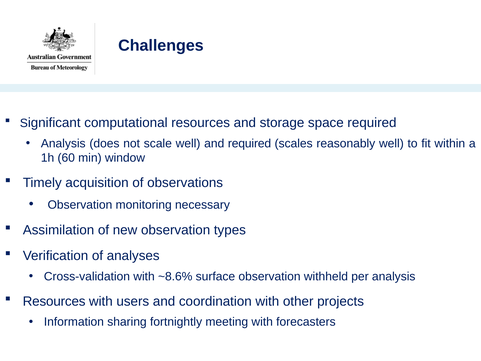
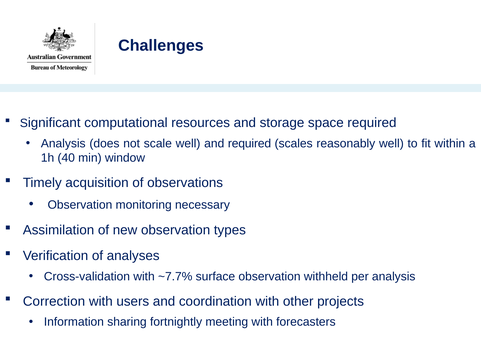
60: 60 -> 40 (66, 158)
~8.6%: ~8.6% -> ~7.7% (175, 276)
Resources: Resources -> Correction (54, 301)
